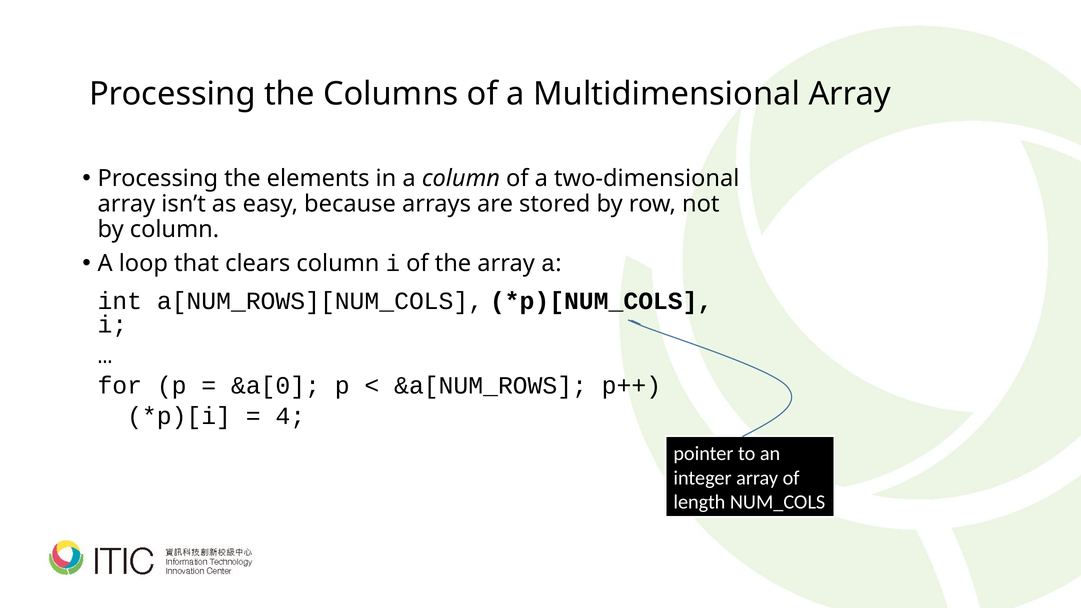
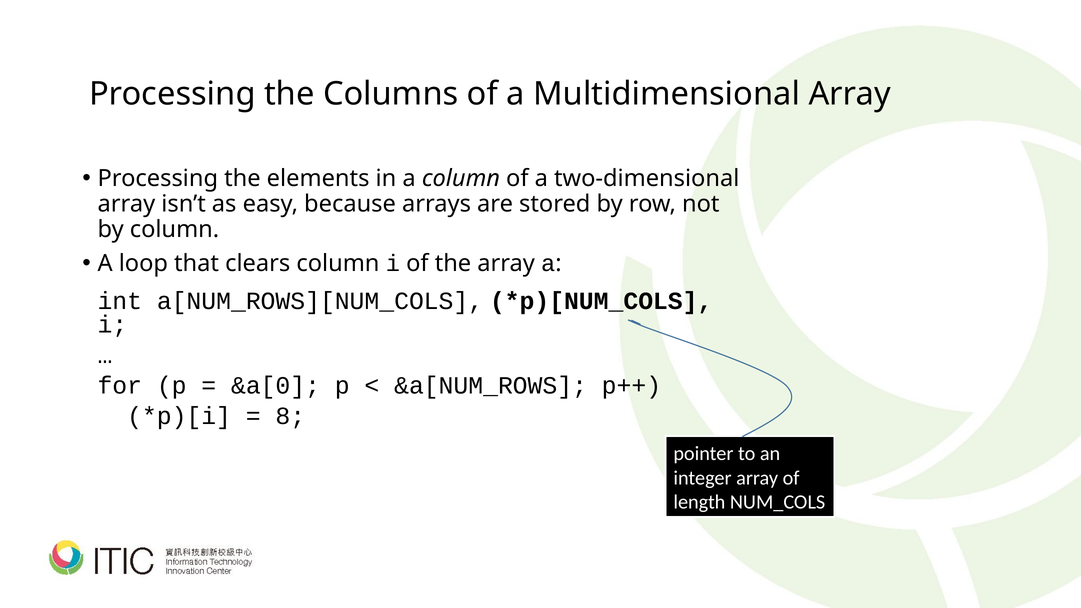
4: 4 -> 8 (290, 416)
